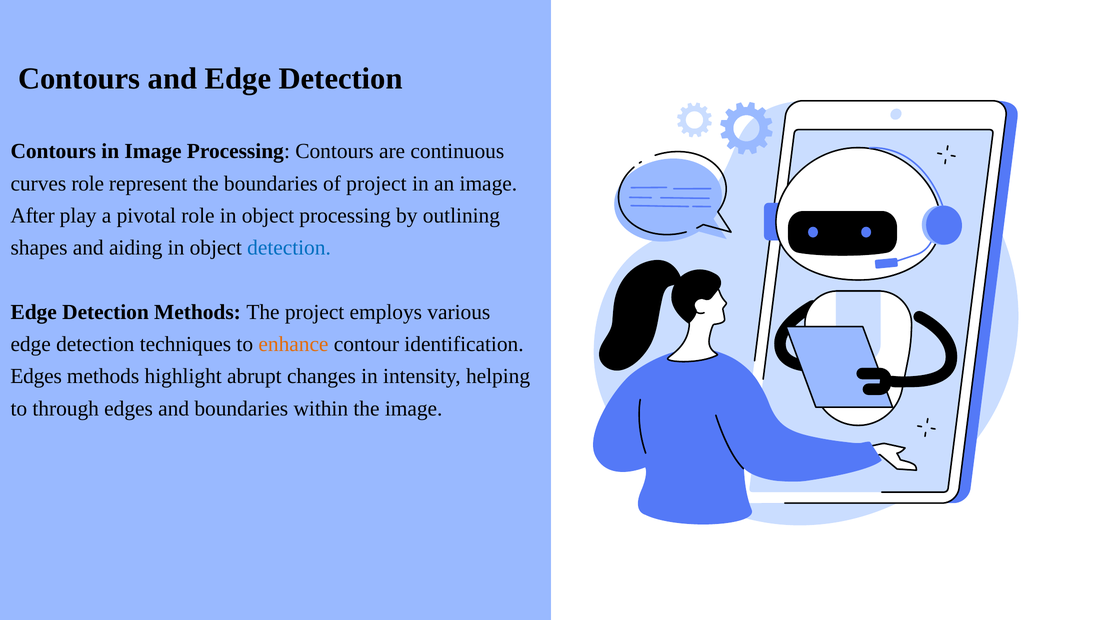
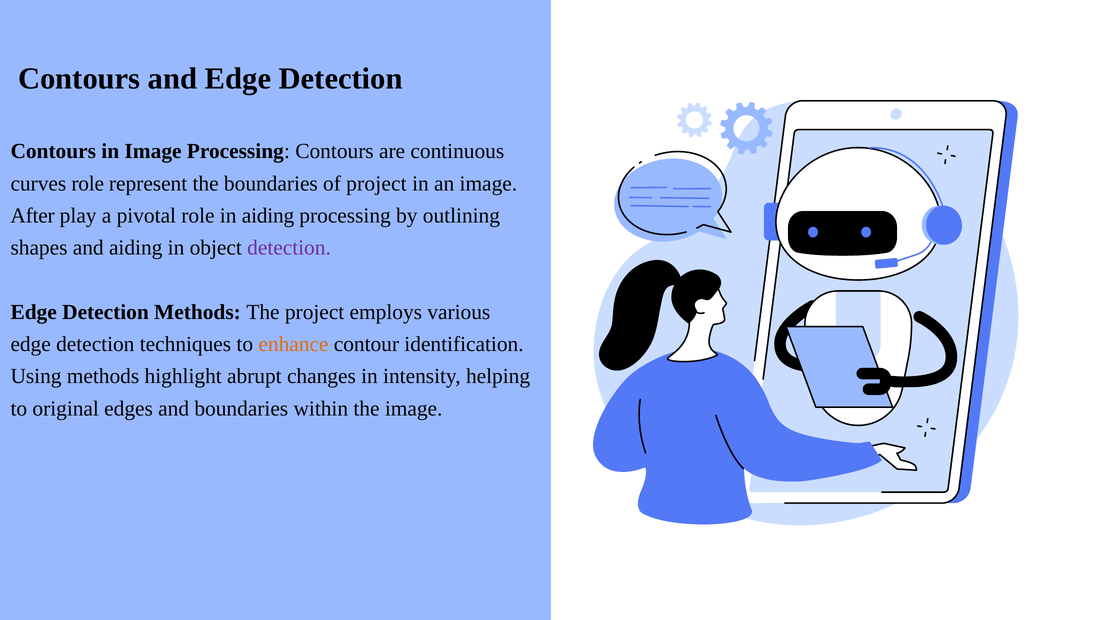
role in object: object -> aiding (268, 216)
detection colour: blue -> purple (289, 248)
Edges: Edges -> Using (36, 376)
through: through -> original (66, 408)
